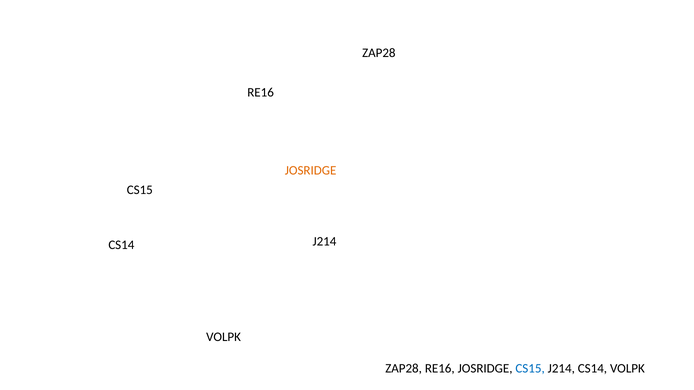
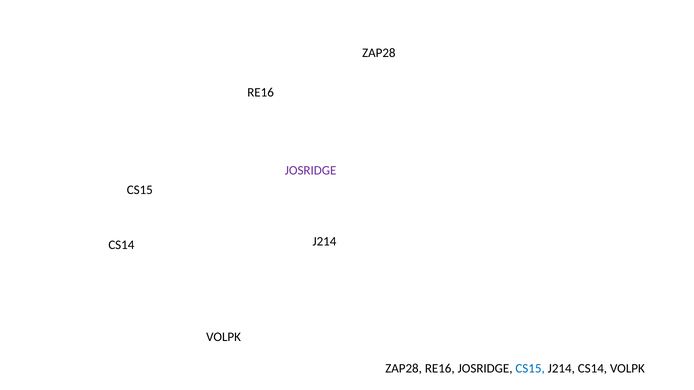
JOSRIDGE colour: orange -> purple (311, 171)
